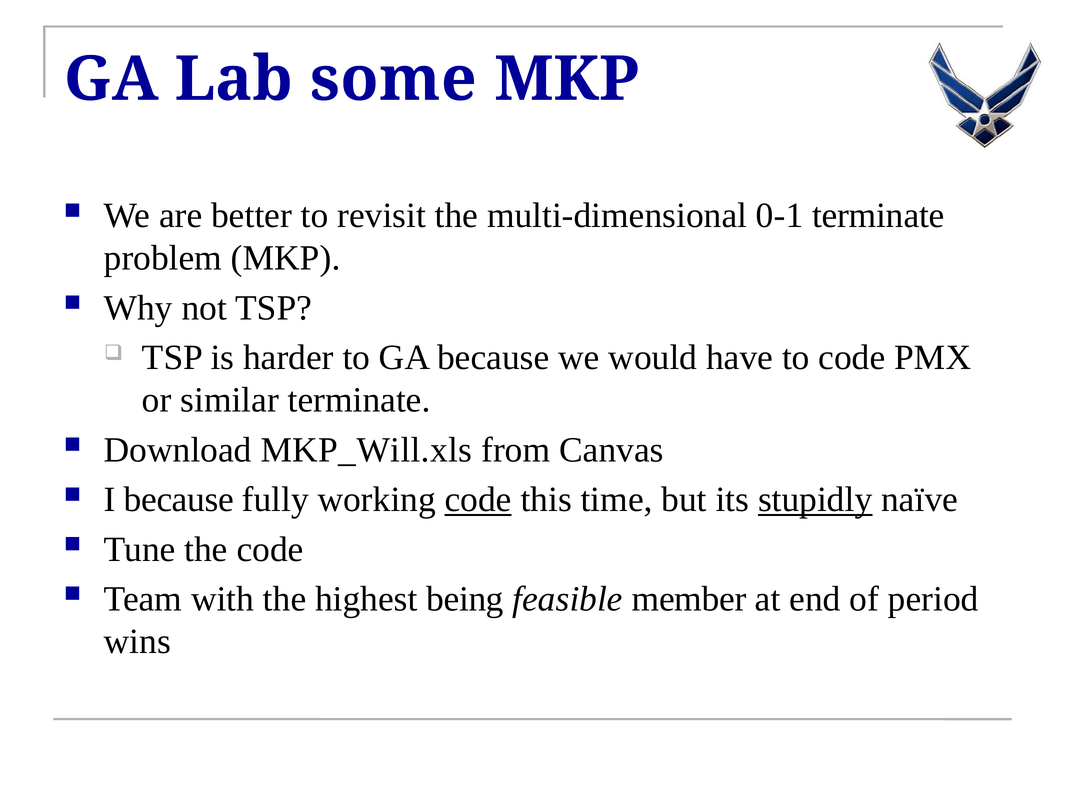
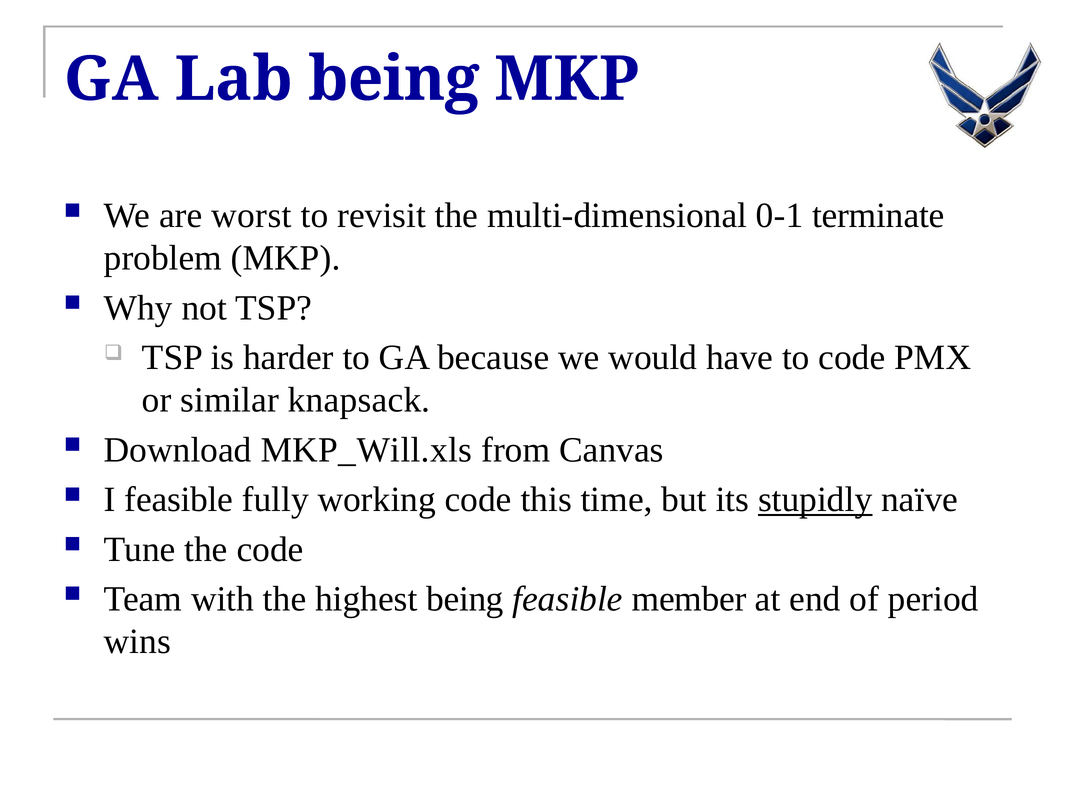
Lab some: some -> being (394, 79)
better: better -> worst (251, 215)
similar terminate: terminate -> knapsack (359, 400)
I because: because -> feasible (179, 499)
code underline: present -> none (478, 499)
